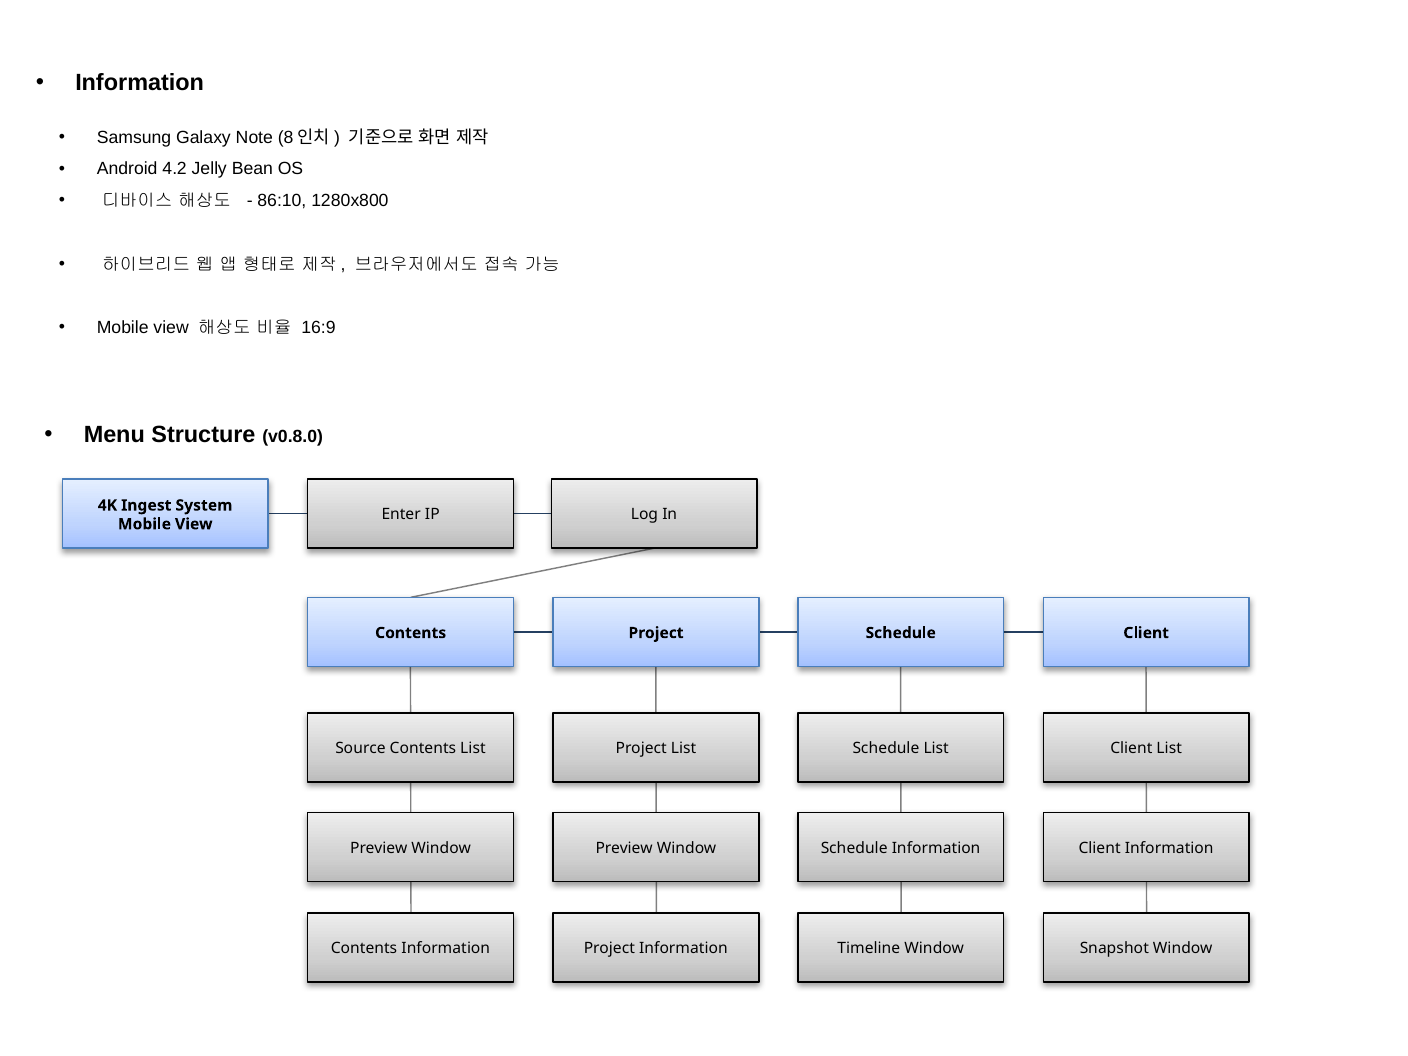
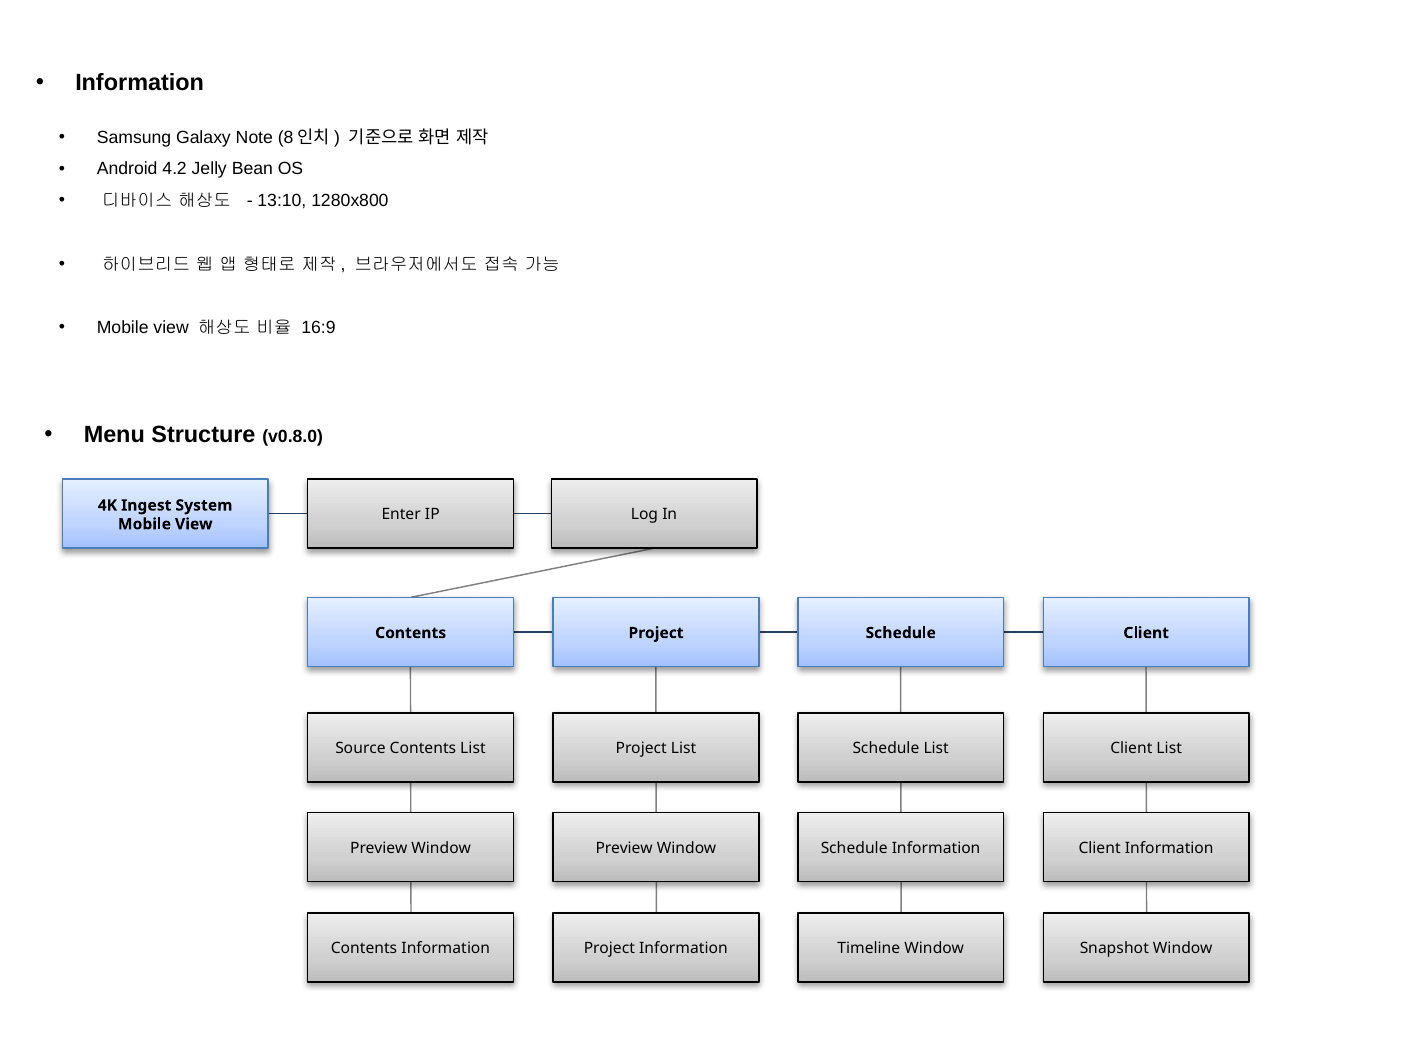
86:10: 86:10 -> 13:10 (282, 201)
